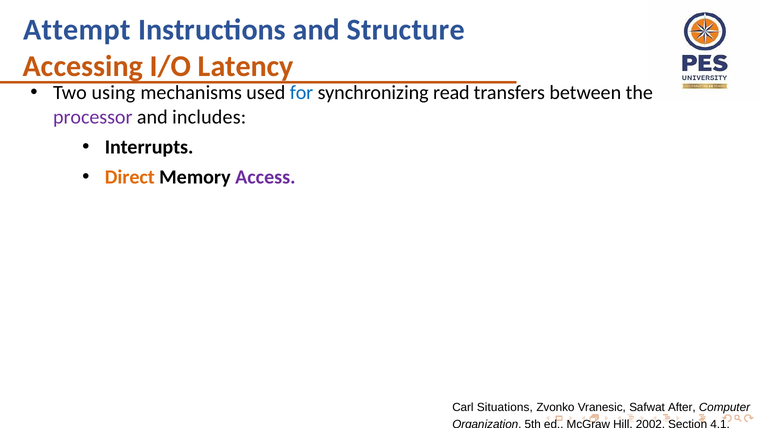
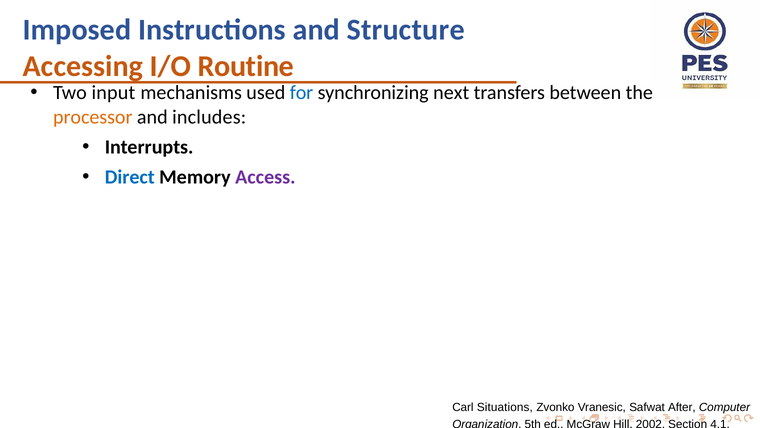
Attempt: Attempt -> Imposed (77, 30)
Latency: Latency -> Routine (246, 66)
using: using -> input (113, 93)
read: read -> next (451, 93)
processor colour: purple -> orange (93, 117)
Direct colour: orange -> blue (130, 177)
